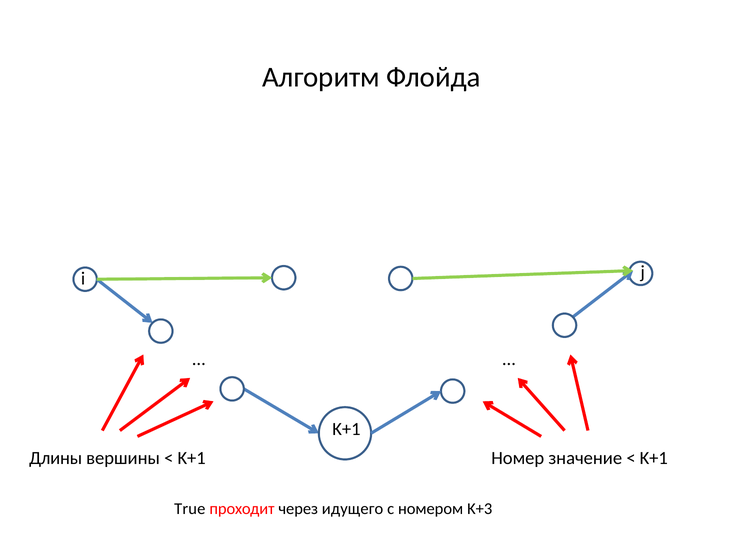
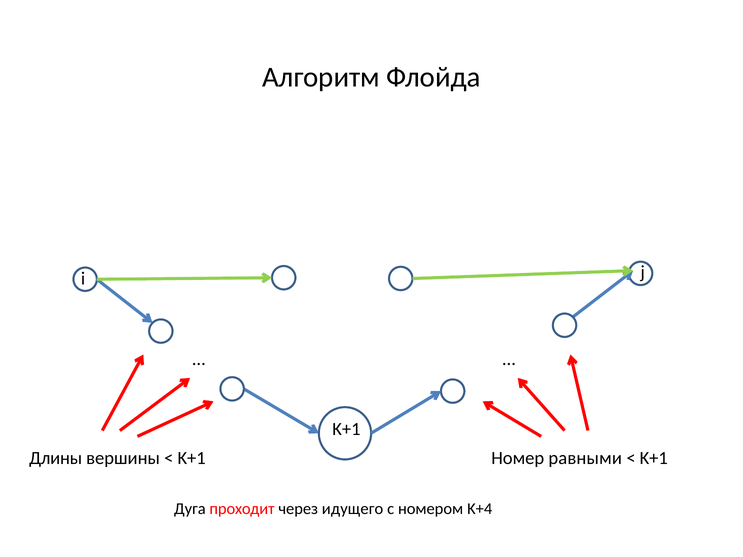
значение: значение -> равными (585, 459)
True: True -> Дуга (190, 509)
K+3: K+3 -> K+4 (480, 509)
